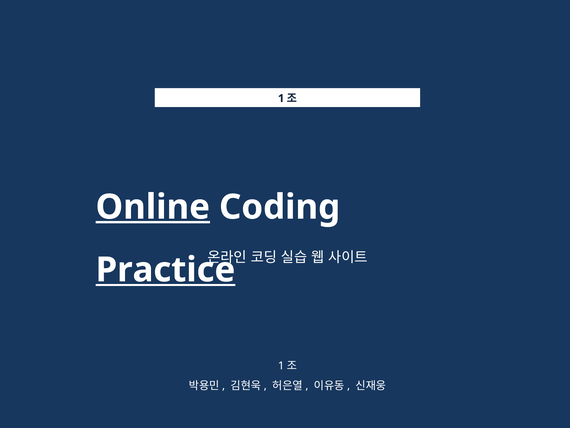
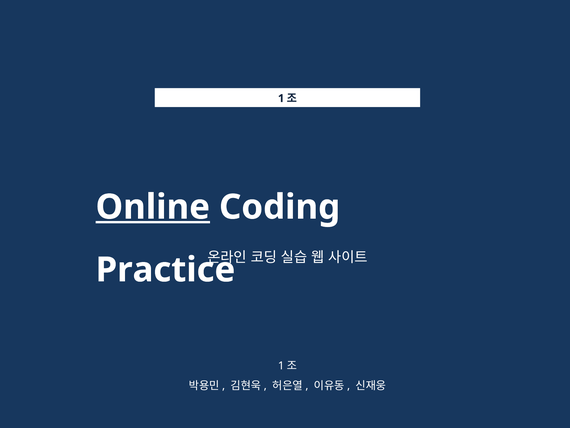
Practice underline: present -> none (165, 270)
